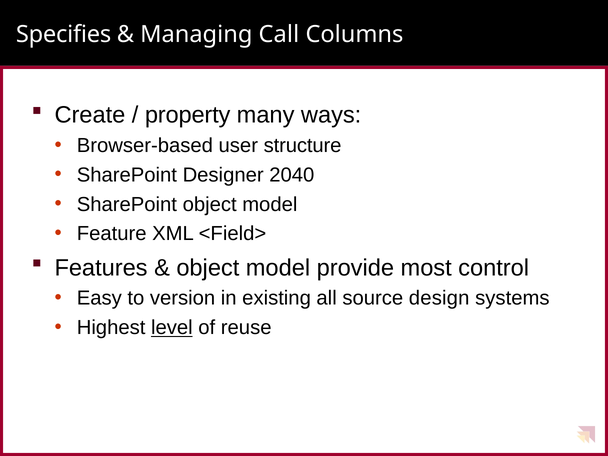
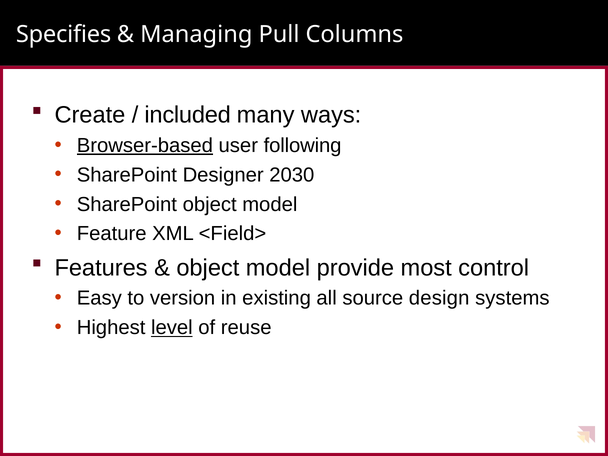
Call: Call -> Pull (279, 35)
property: property -> included (188, 115)
Browser-based underline: none -> present (145, 146)
structure: structure -> following (303, 146)
2040: 2040 -> 2030 (292, 175)
